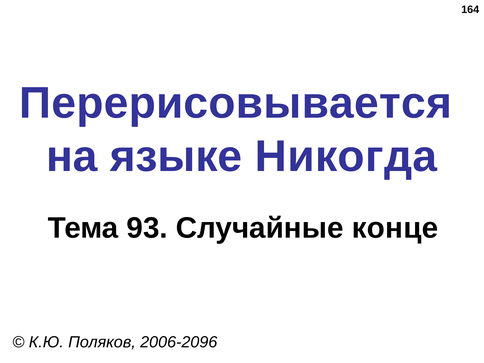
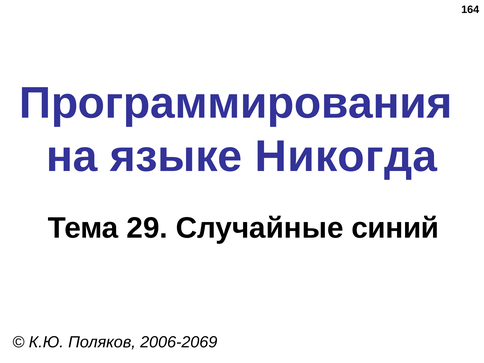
Перерисовывается: Перерисовывается -> Программирования (236, 103)
93: 93 -> 29 (147, 228)
конце: конце -> синий (395, 228)
2006-2096: 2006-2096 -> 2006-2069 (179, 342)
